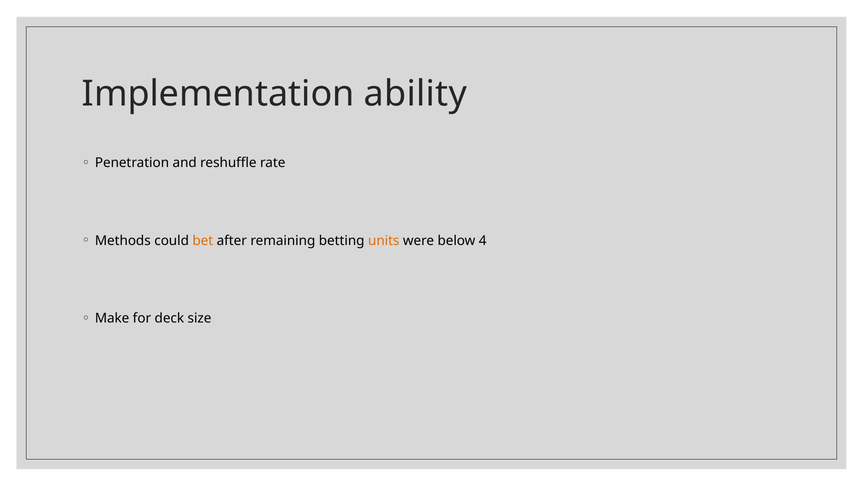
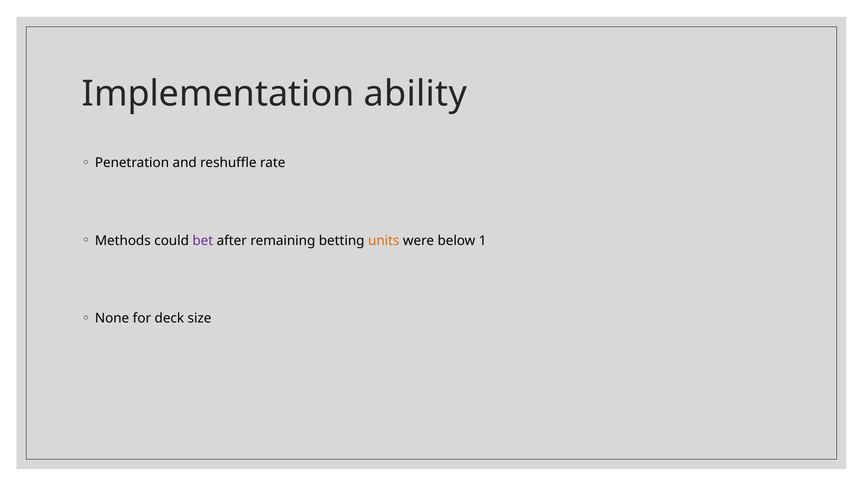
bet colour: orange -> purple (203, 240)
4: 4 -> 1 (483, 240)
Make: Make -> None (112, 318)
